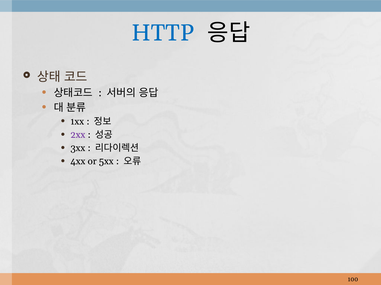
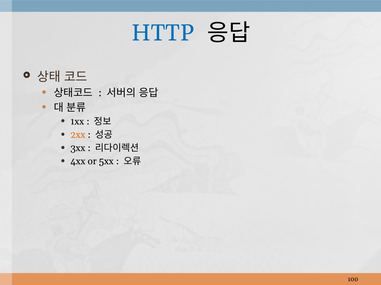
2xx colour: purple -> orange (78, 135)
